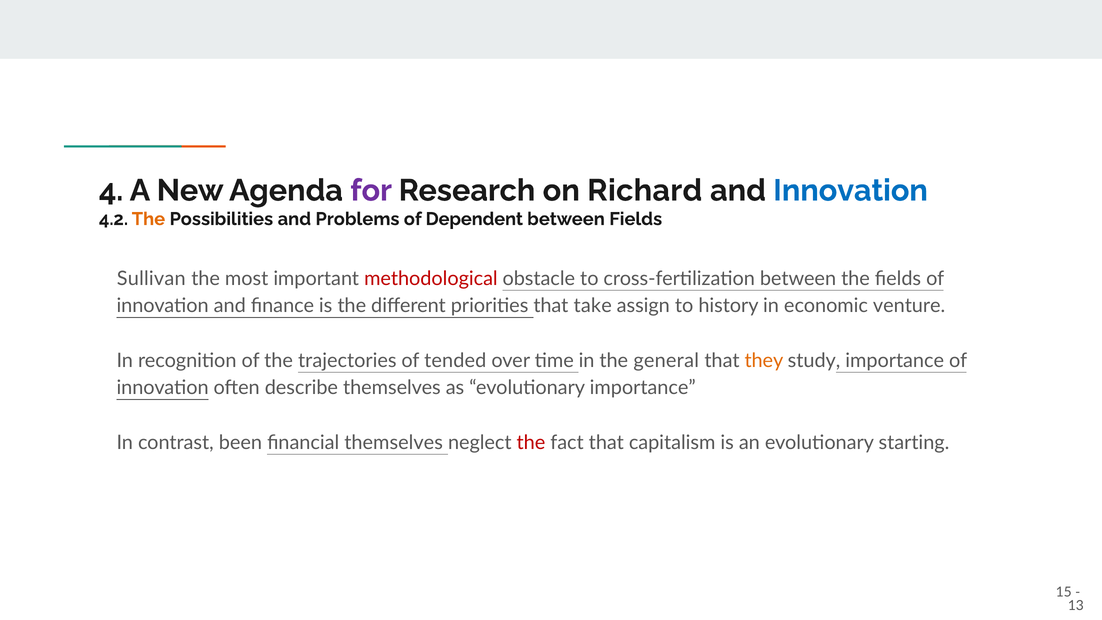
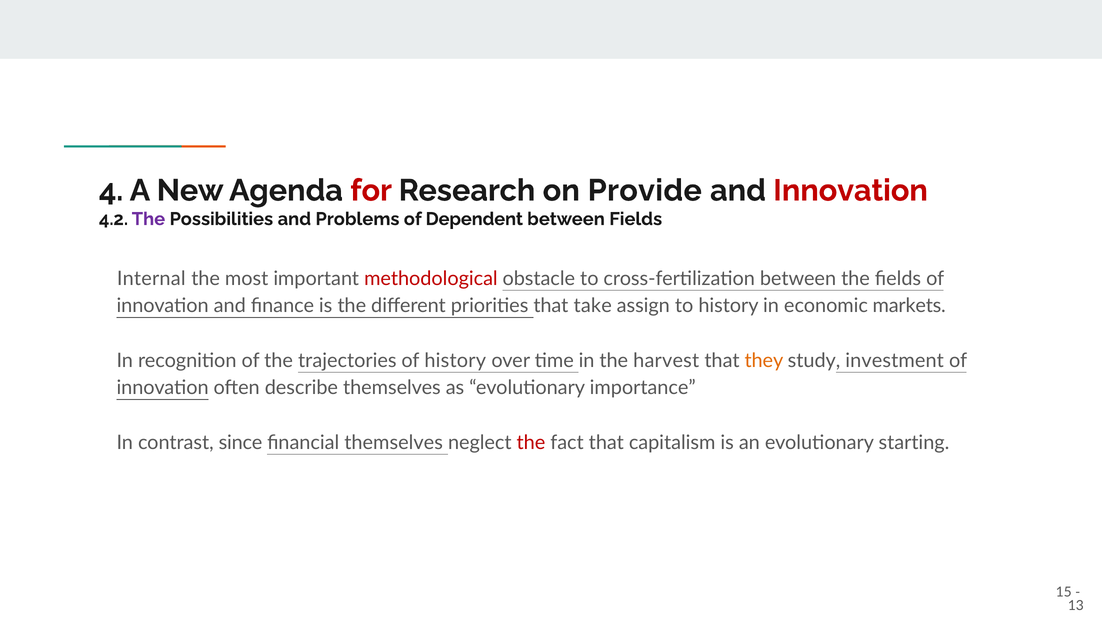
for colour: purple -> red (371, 190)
Richard: Richard -> Provide (645, 190)
Innovation colour: blue -> red (851, 190)
The colour: orange -> purple (148, 219)
Sullivan: Sullivan -> Internal (151, 278)
venture: venture -> markets (909, 306)
of tended: tended -> history (455, 360)
general: general -> harvest (666, 360)
study importance: importance -> investment (895, 360)
been: been -> since (241, 442)
